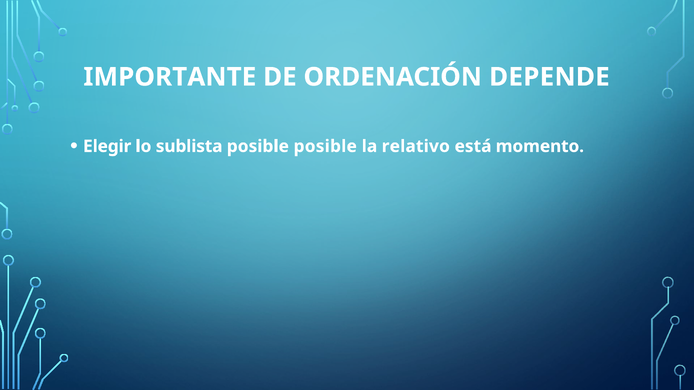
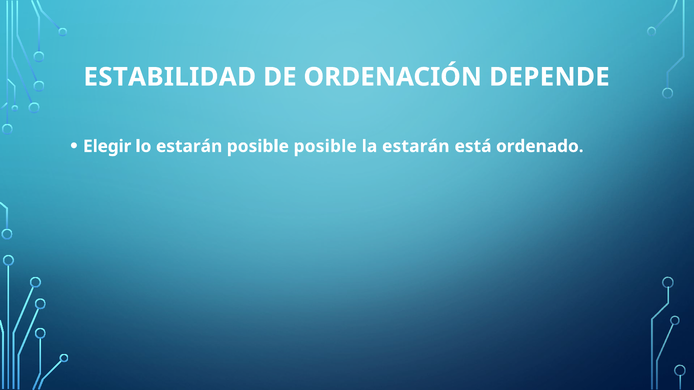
IMPORTANTE: IMPORTANTE -> ESTABILIDAD (170, 77)
lo sublista: sublista -> estarán (189, 146)
la relativo: relativo -> estarán (416, 146)
momento: momento -> ordenado (540, 146)
